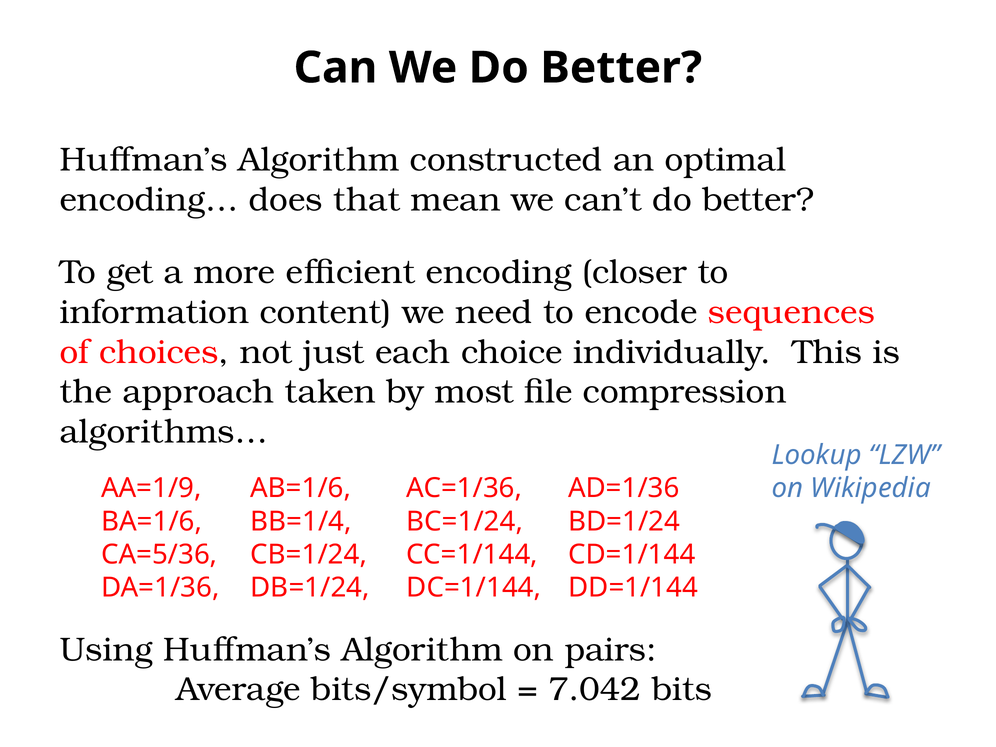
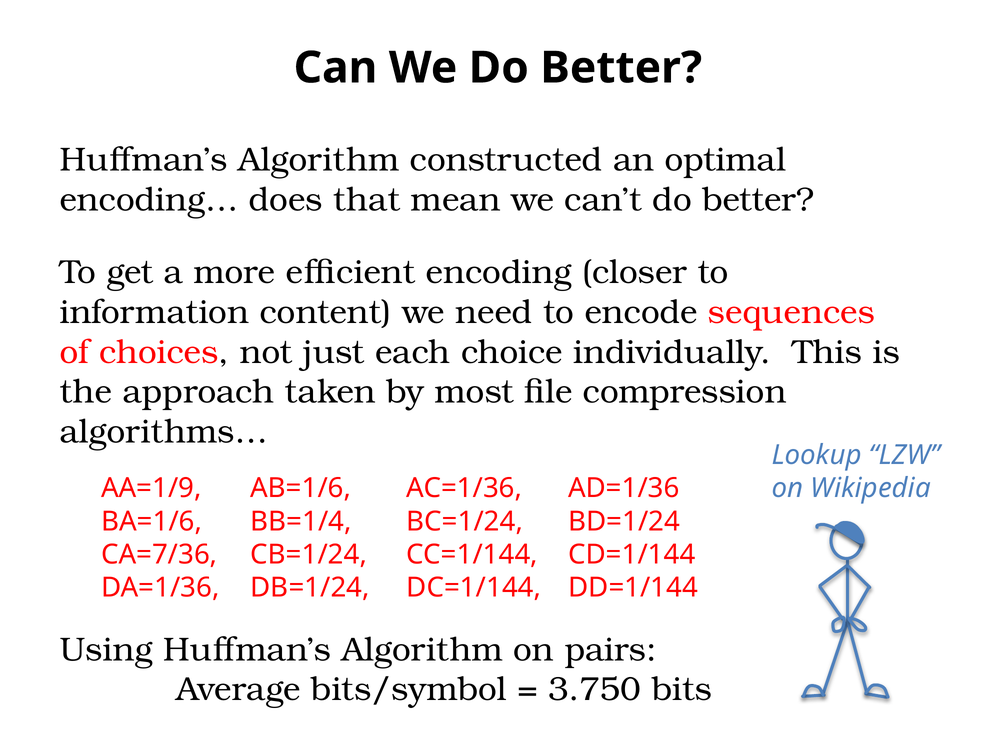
CA=5/36: CA=5/36 -> CA=7/36 (159, 555)
7.042: 7.042 -> 3.750 (595, 689)
